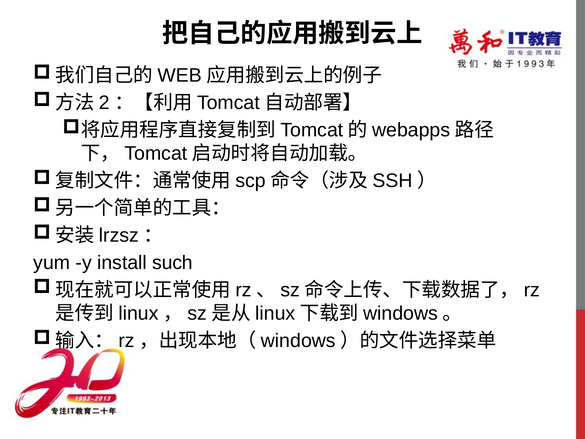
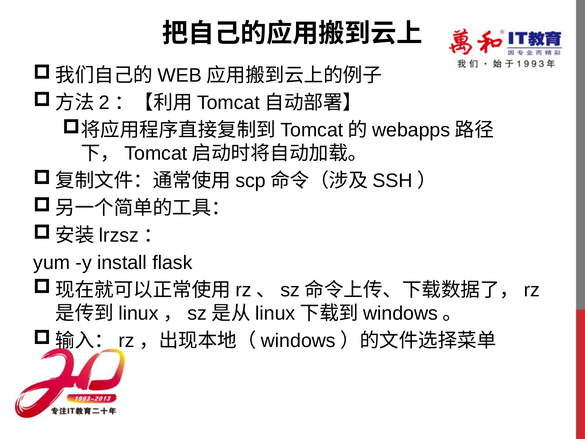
such: such -> flask (172, 263)
